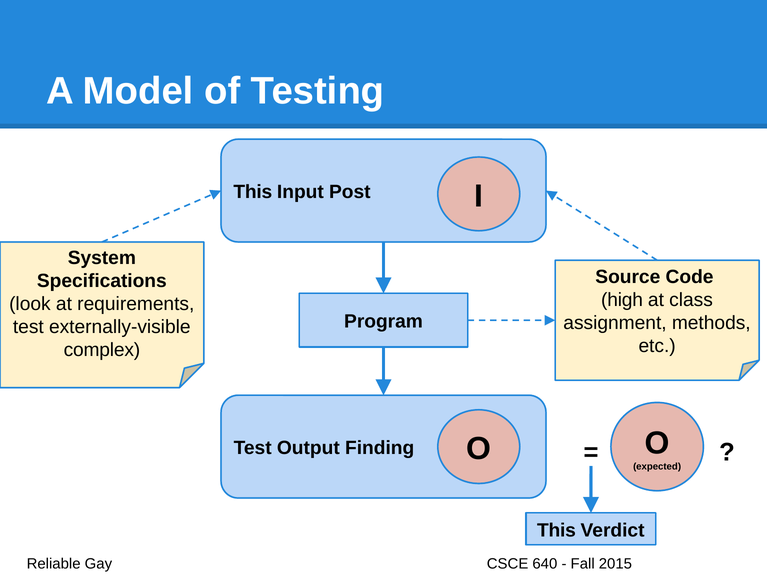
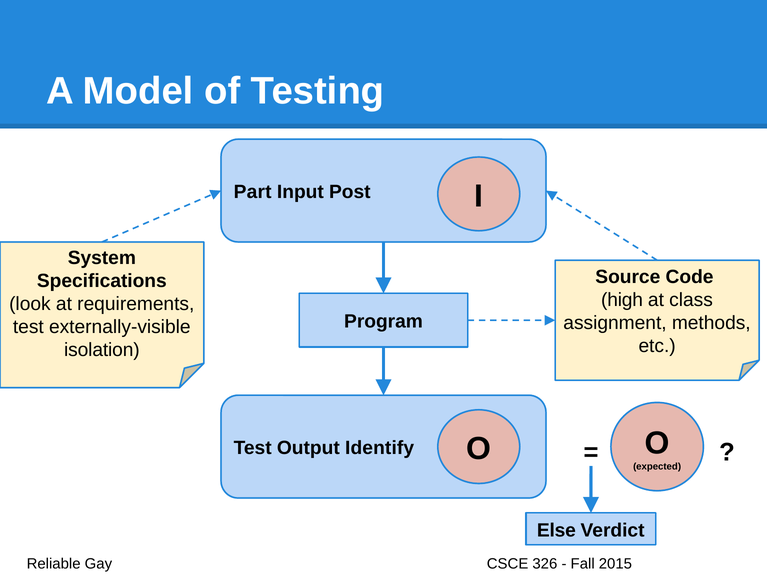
This: This -> Part (253, 192)
complex: complex -> isolation (102, 350)
Finding: Finding -> Identify (380, 448)
This: This -> Else (556, 530)
640: 640 -> 326 (545, 564)
